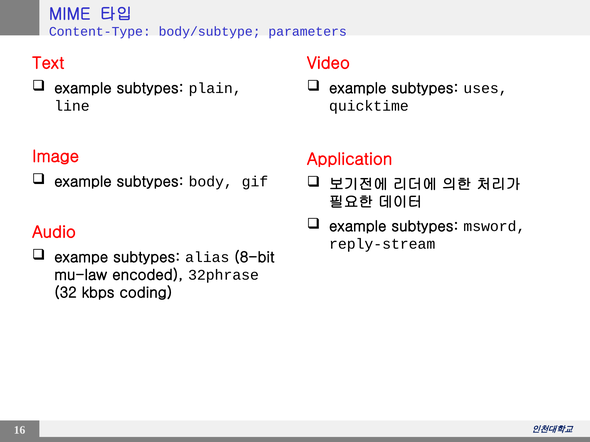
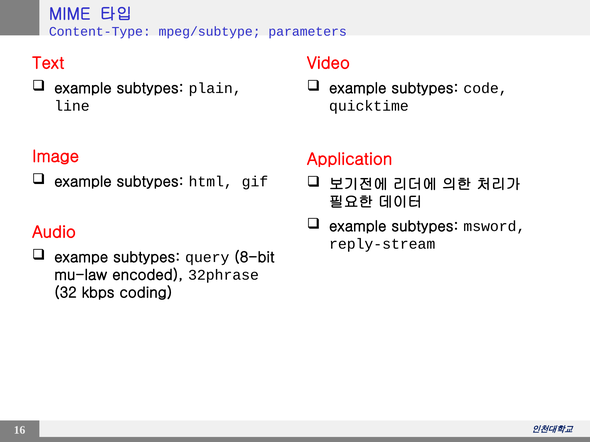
body/subtype: body/subtype -> mpeg/subtype (210, 31)
uses: uses -> code (486, 88)
body: body -> html (211, 182)
alias: alias -> query (207, 258)
